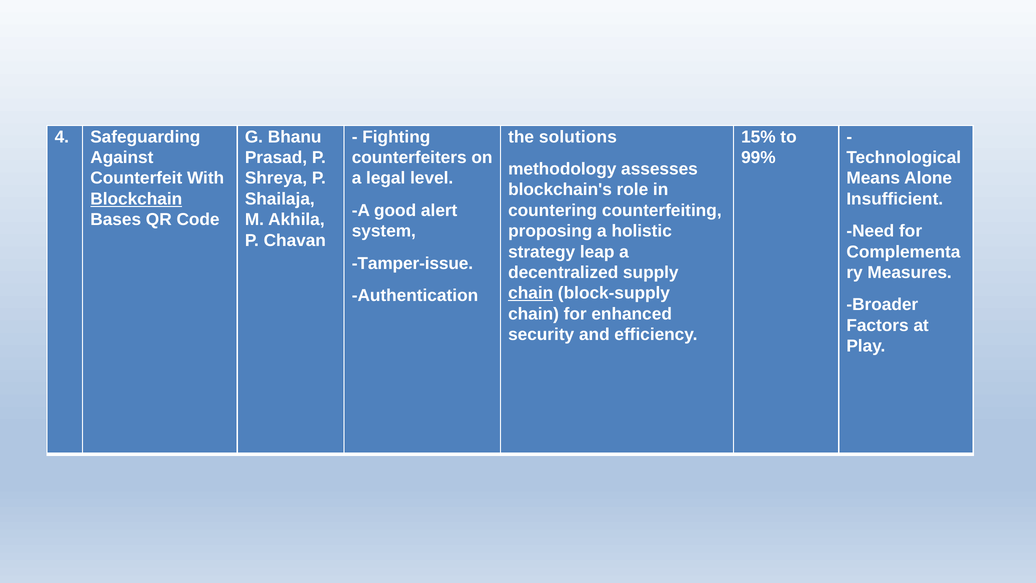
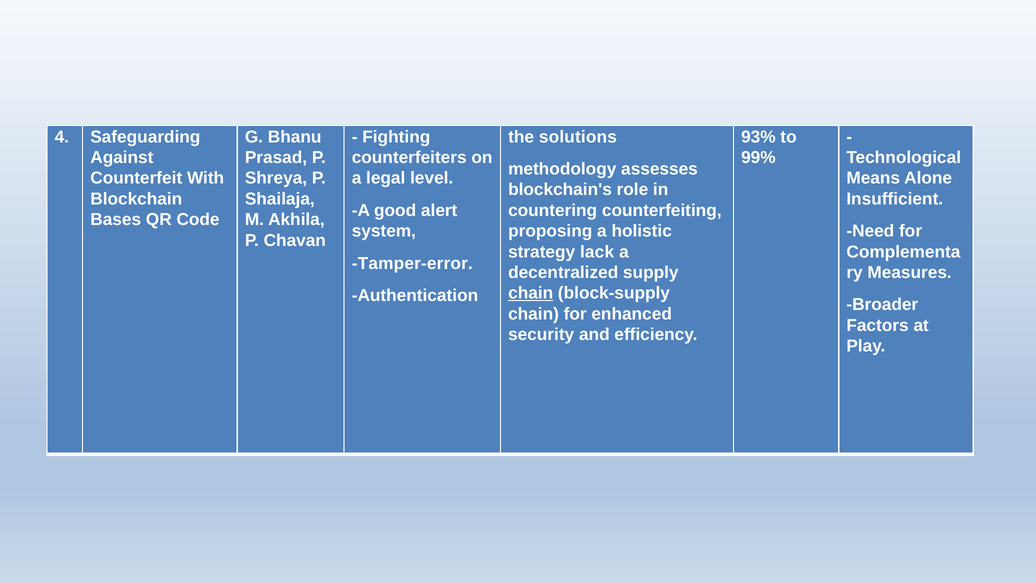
15%: 15% -> 93% (758, 137)
Blockchain underline: present -> none (136, 199)
leap: leap -> lack (597, 252)
Tamper-issue: Tamper-issue -> Tamper-error (412, 263)
